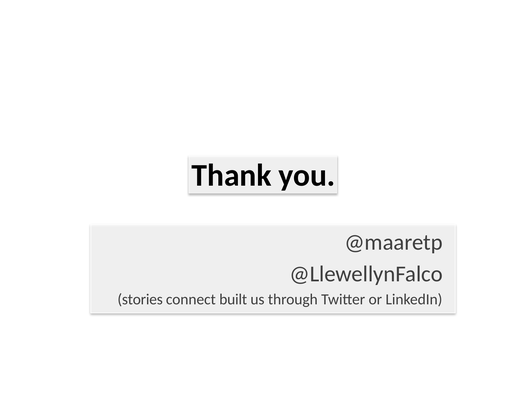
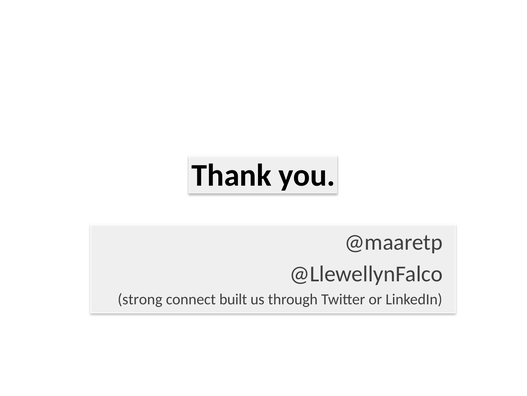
stories: stories -> strong (140, 299)
